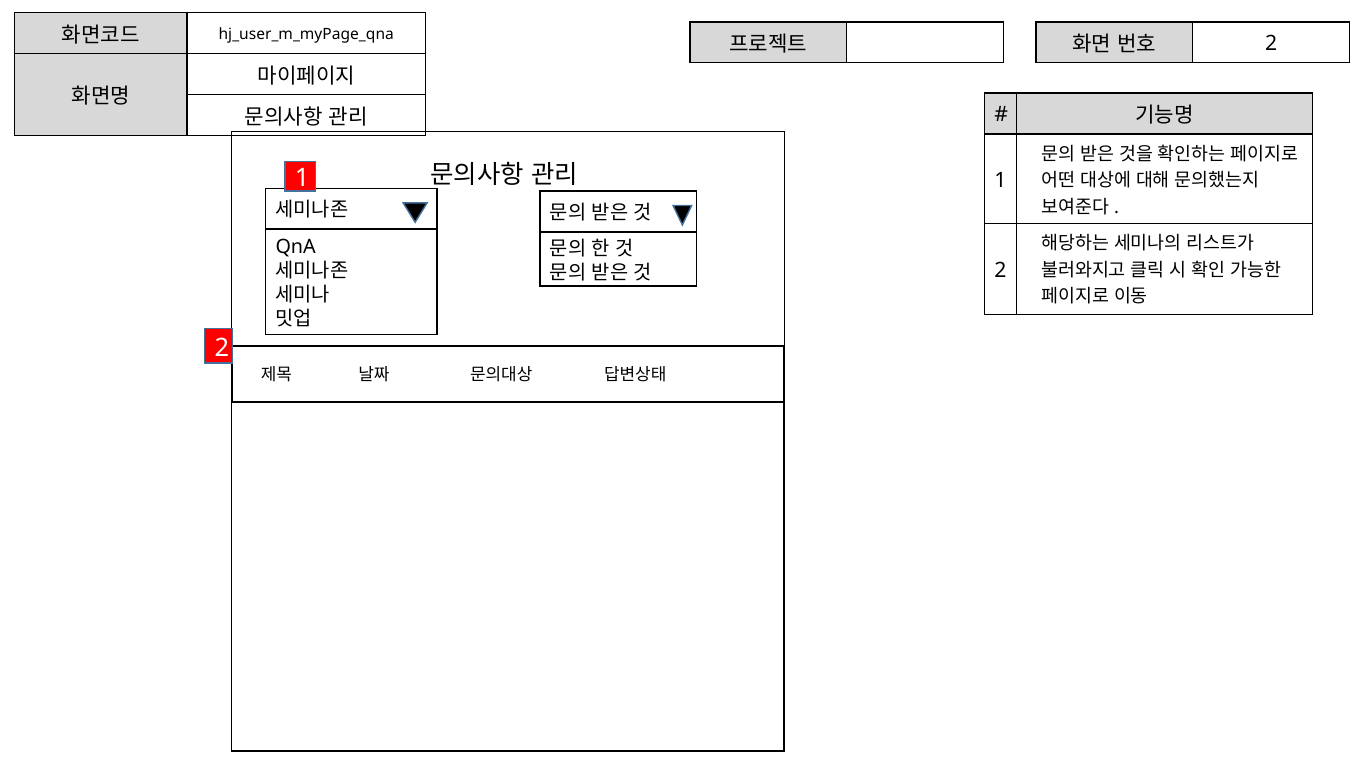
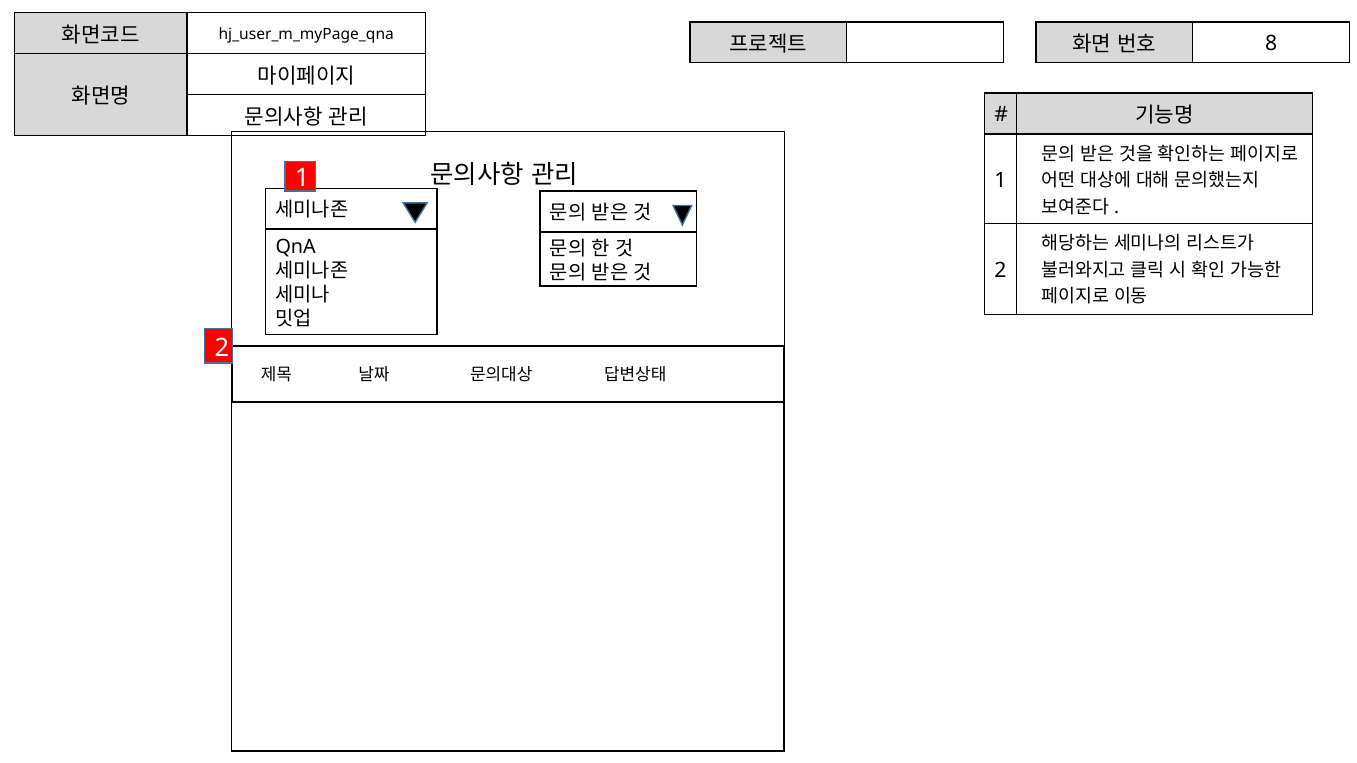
2: 2 -> 8 (1271, 44)
